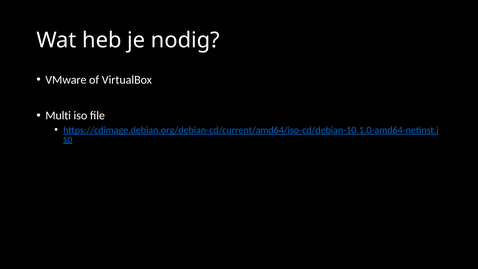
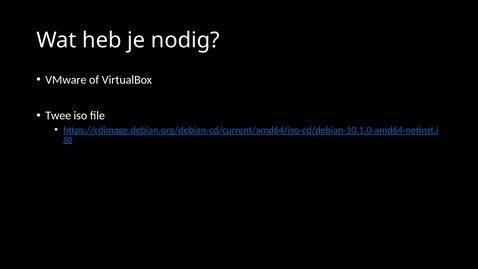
Multi: Multi -> Twee (58, 116)
